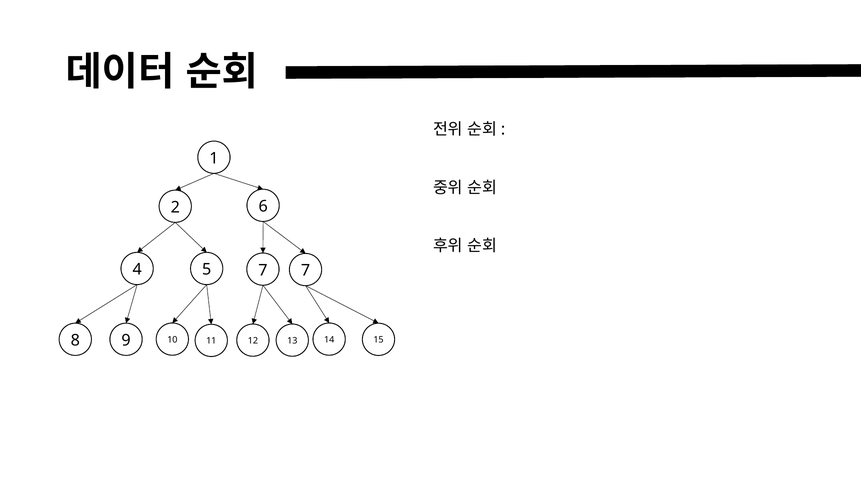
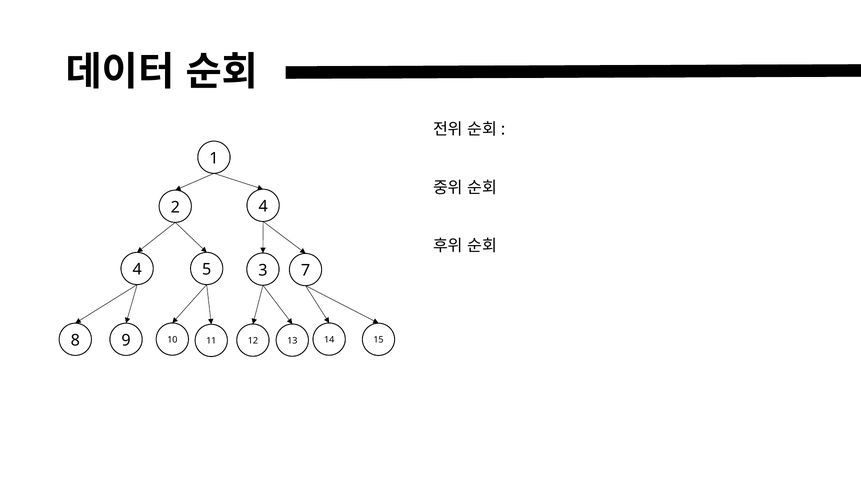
2 6: 6 -> 4 (263, 207)
4 7: 7 -> 3 (263, 270)
